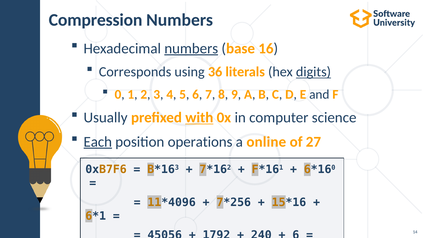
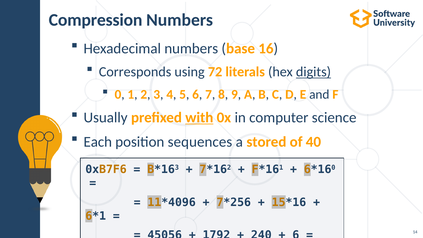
numbers underline: present -> none (191, 48)
36: 36 -> 72 (215, 72)
Each underline: present -> none (98, 142)
operations: operations -> sequences (200, 142)
online: online -> stored (266, 142)
27: 27 -> 40 (313, 142)
